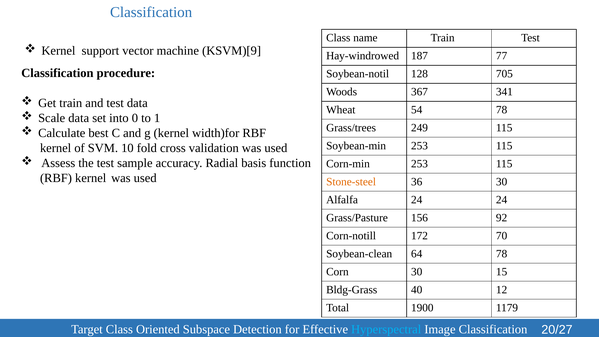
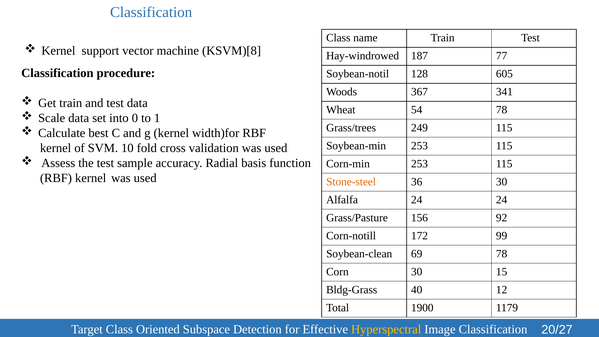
KSVM)[9: KSVM)[9 -> KSVM)[8 (232, 51)
705: 705 -> 605 (504, 74)
70: 70 -> 99 (502, 236)
64: 64 -> 69 (417, 254)
Hyperspectral colour: light blue -> yellow (386, 329)
